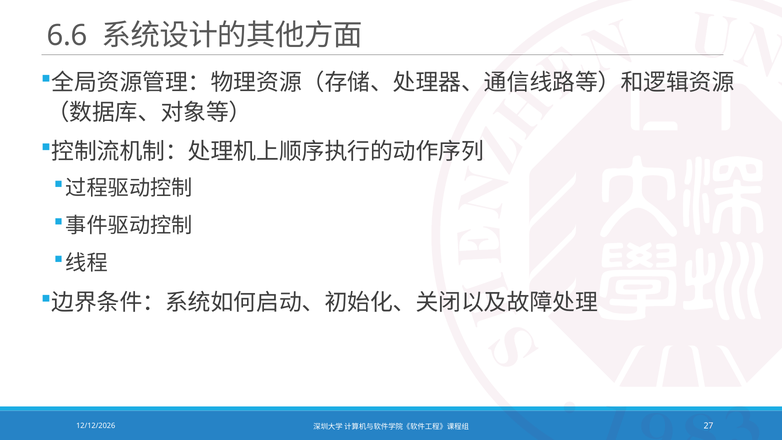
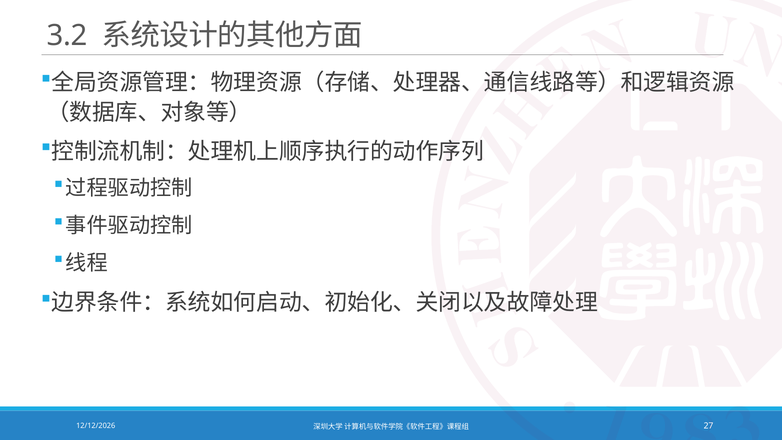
6.6: 6.6 -> 3.2 (67, 36)
